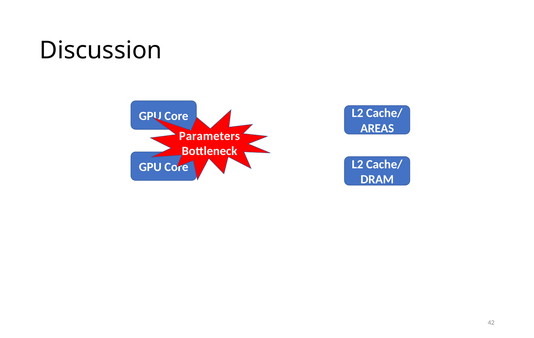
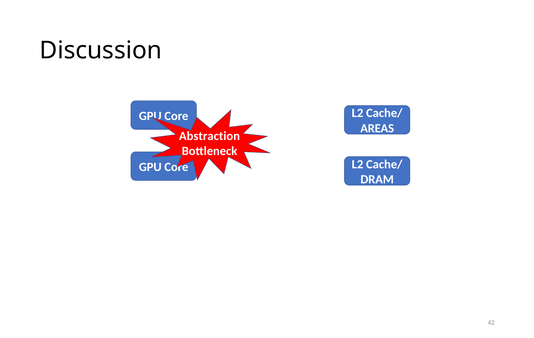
Parameters: Parameters -> Abstraction (210, 136)
